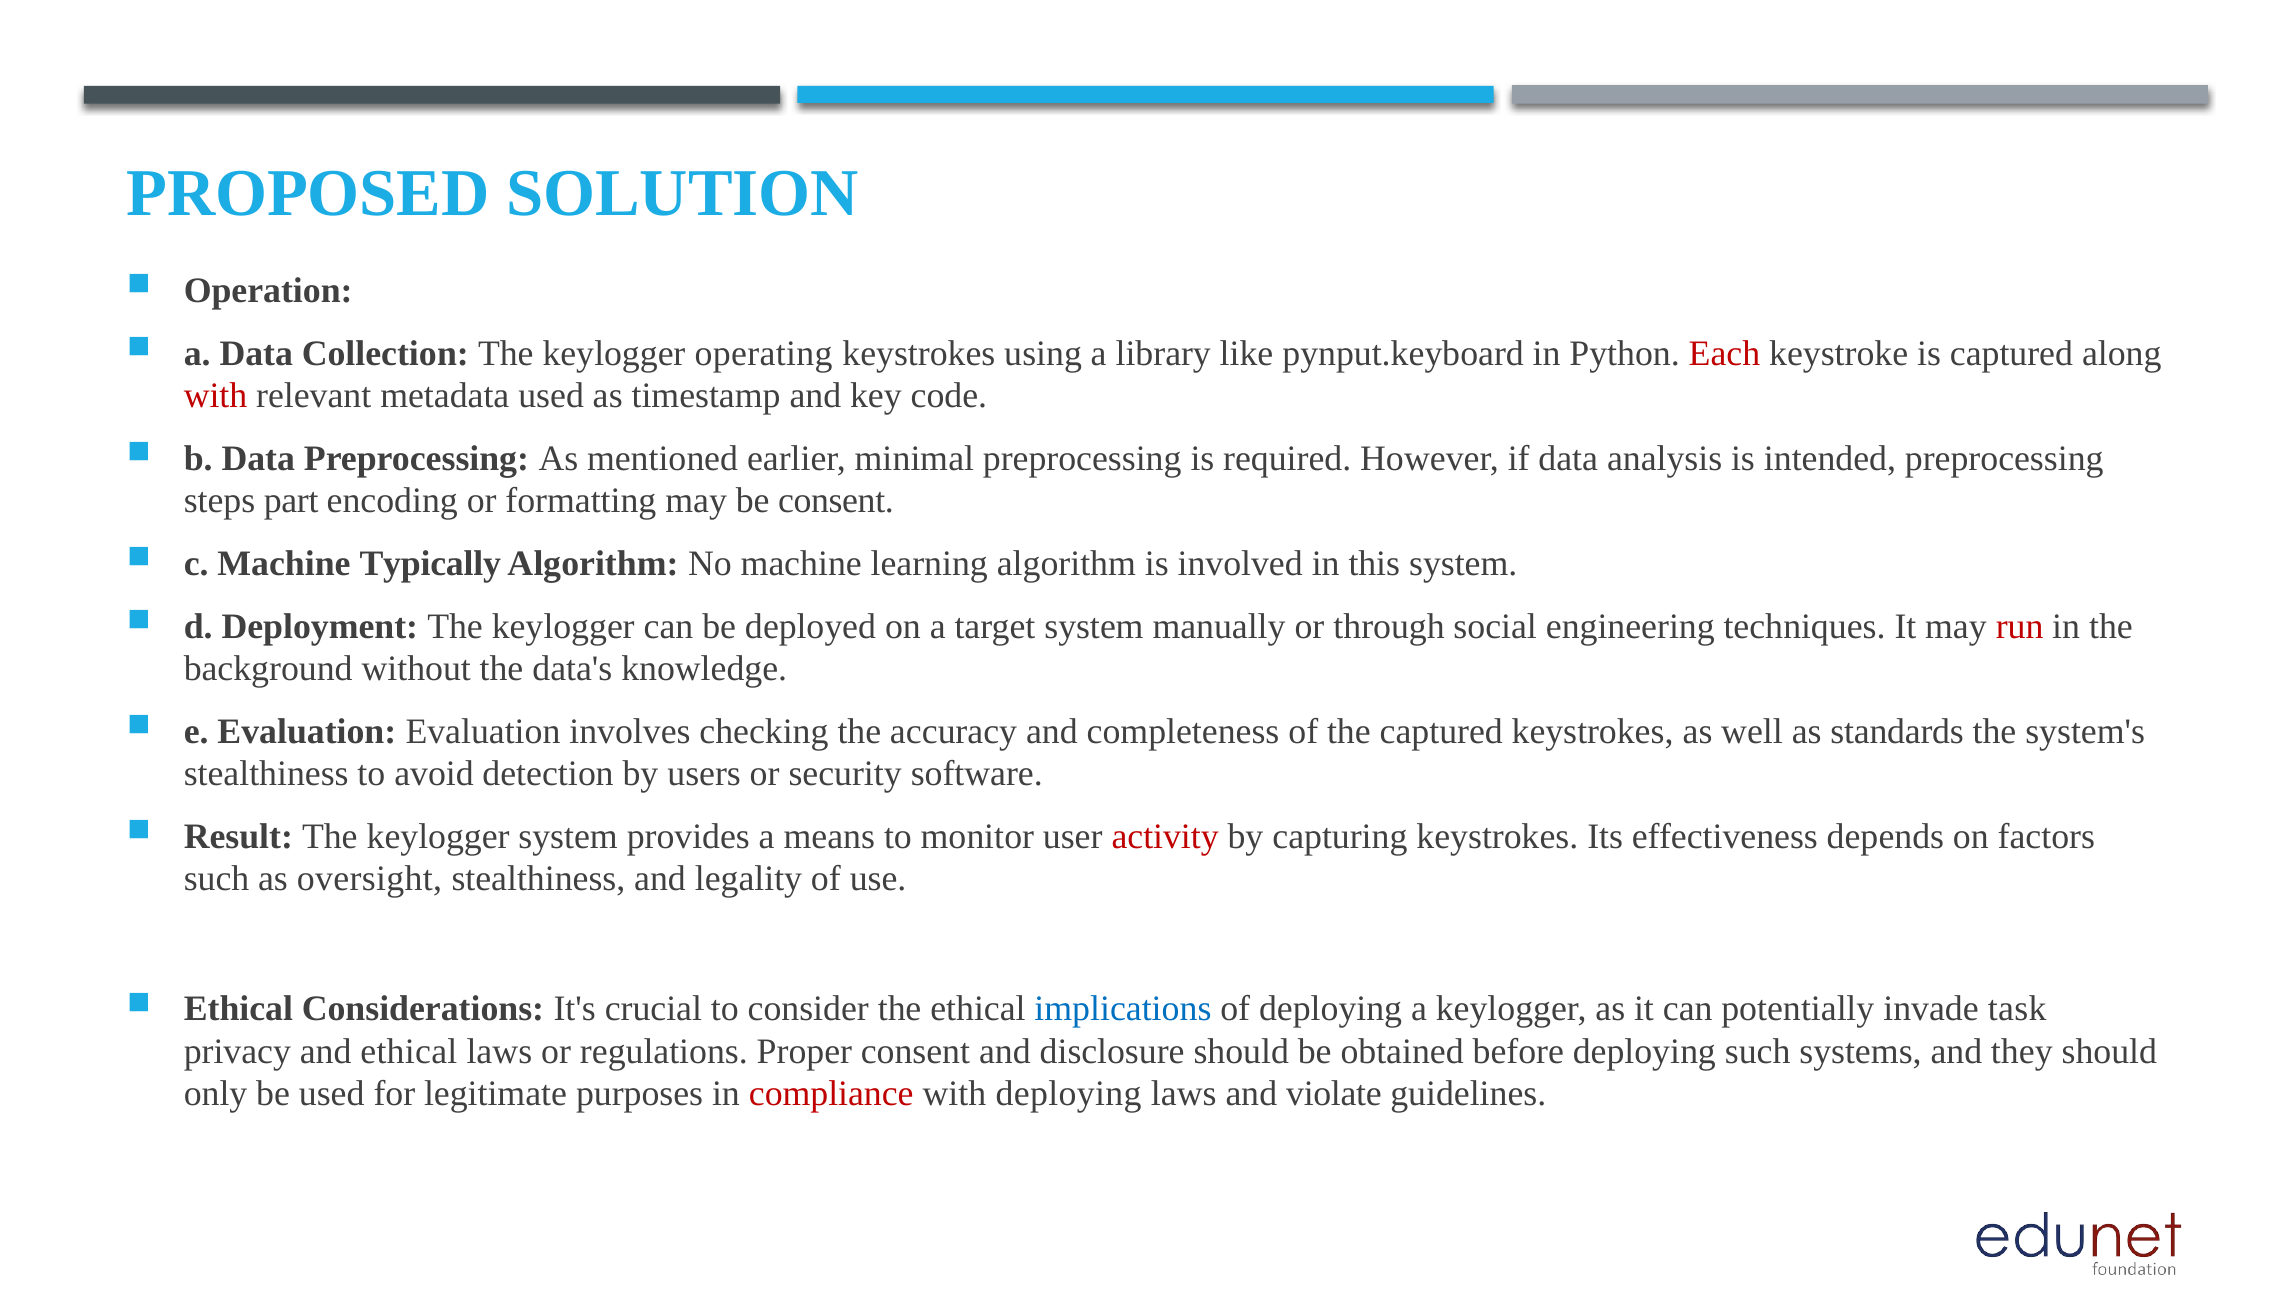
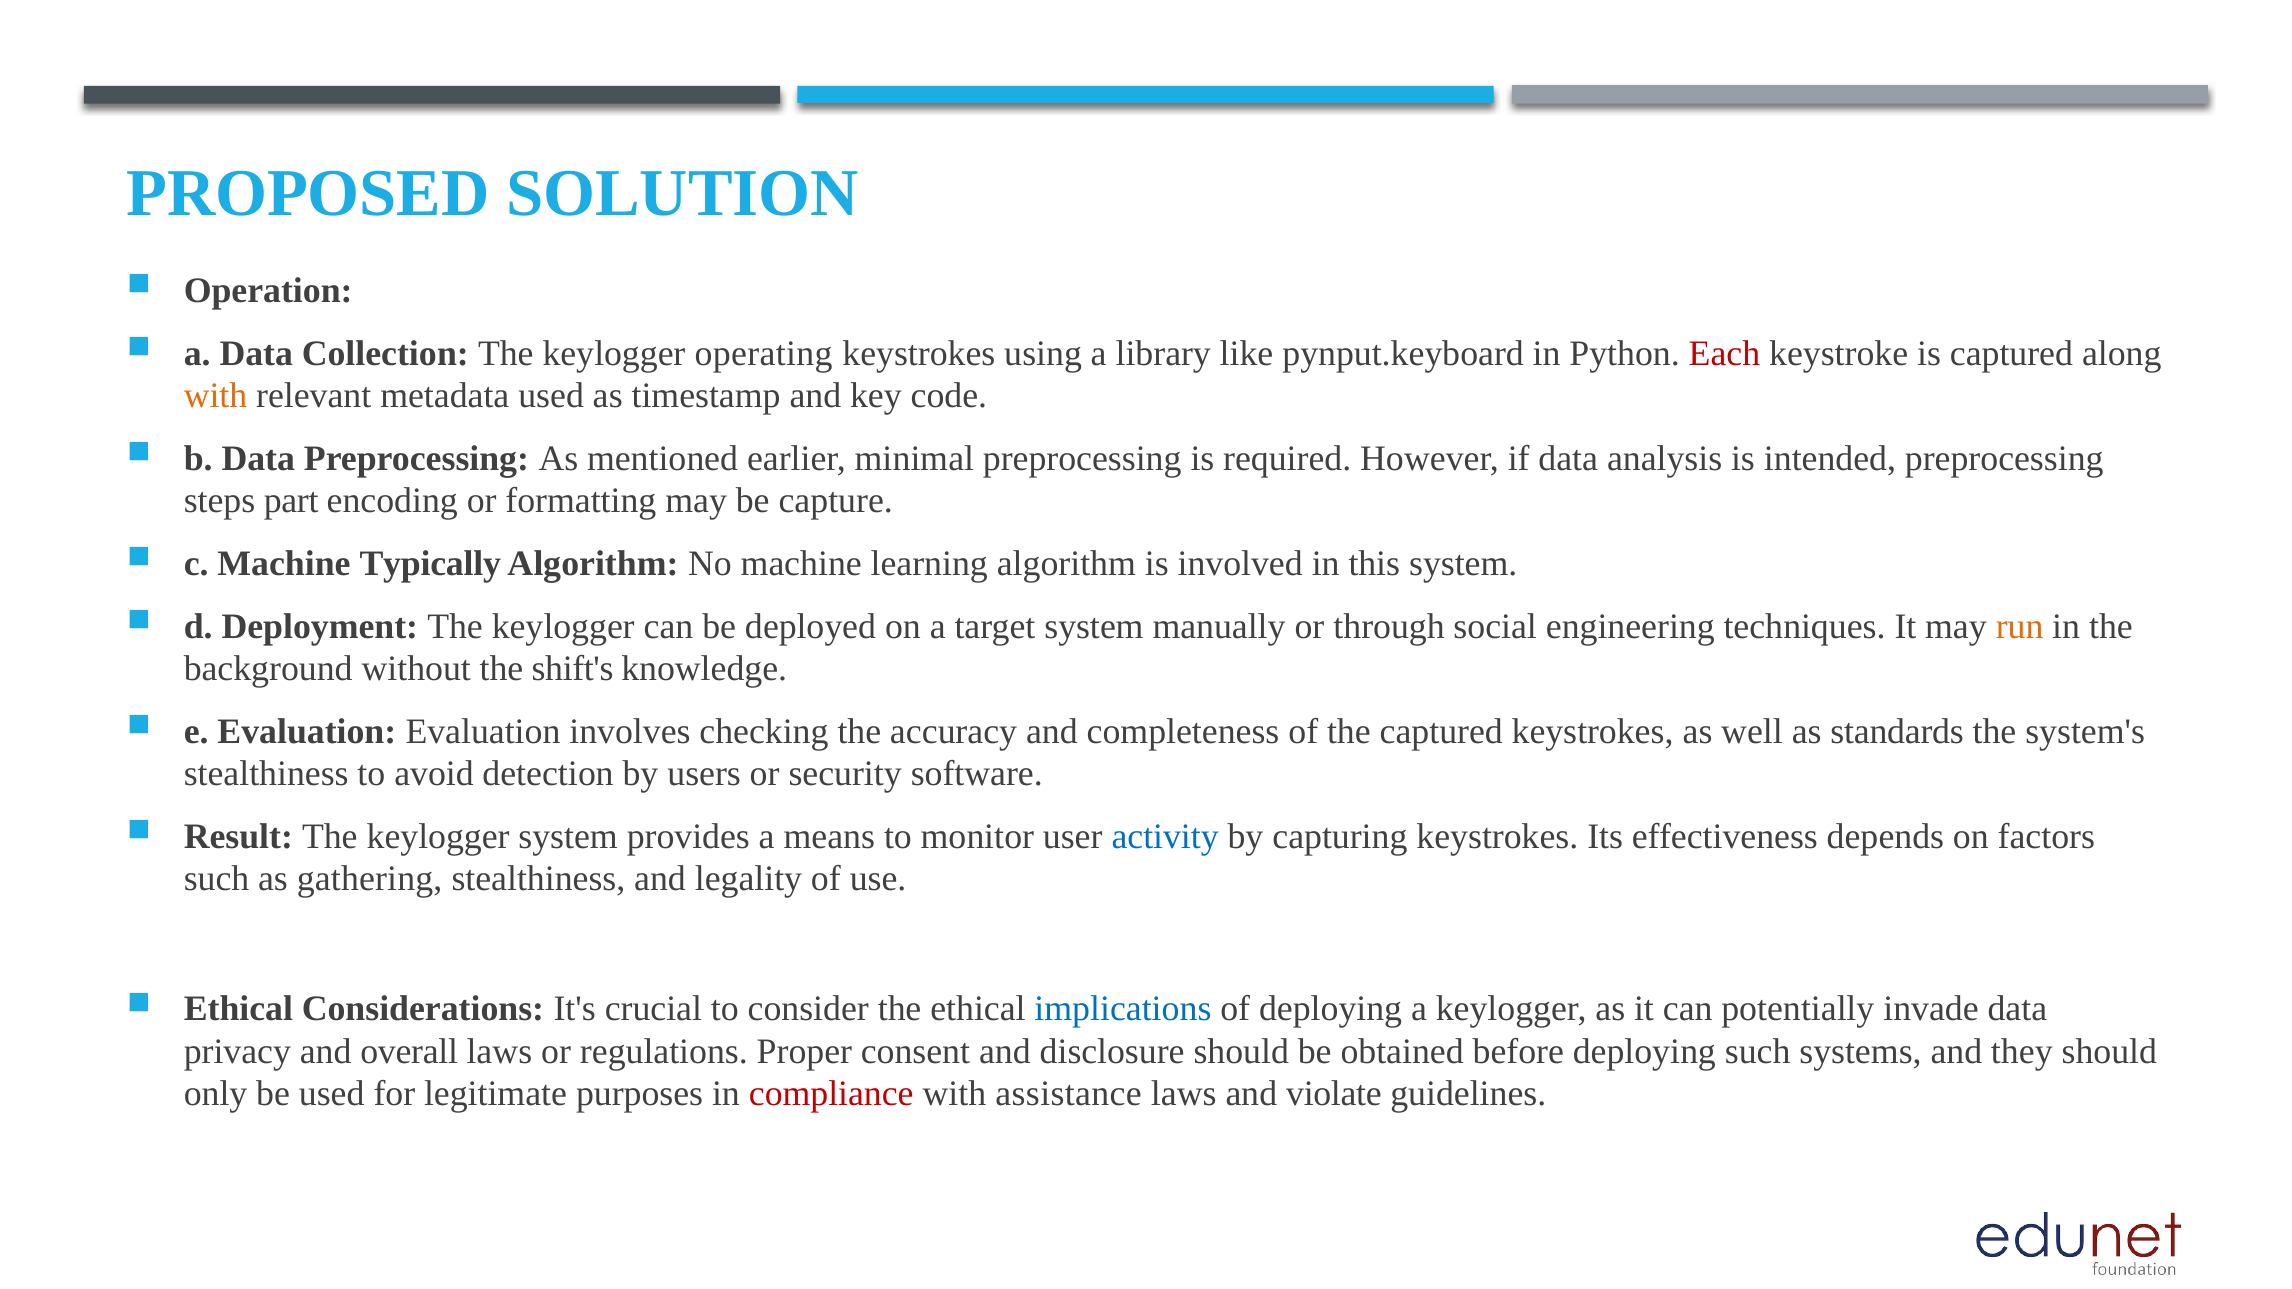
with colour: red -> orange (216, 396)
be consent: consent -> capture (836, 501)
run colour: red -> orange (2020, 626)
data's: data's -> shift's (573, 669)
activity colour: red -> blue (1165, 837)
oversight: oversight -> gathering (370, 879)
invade task: task -> data (2017, 1009)
and ethical: ethical -> overall (409, 1052)
with deploying: deploying -> assistance (1069, 1094)
